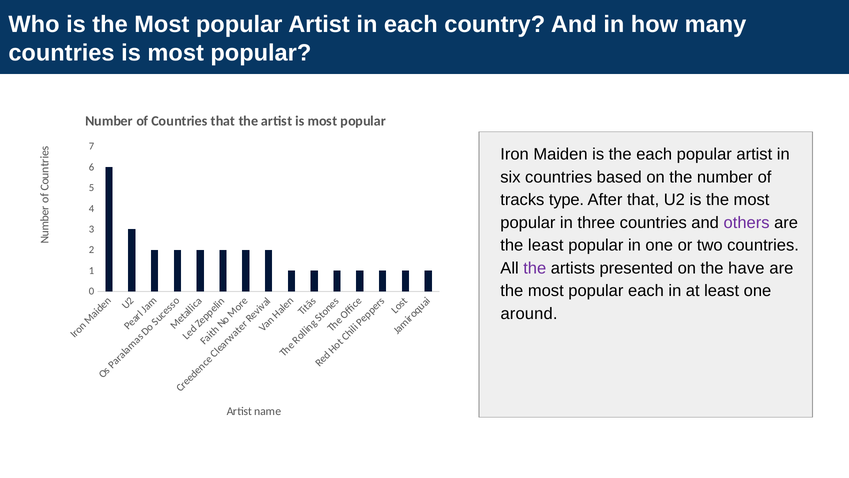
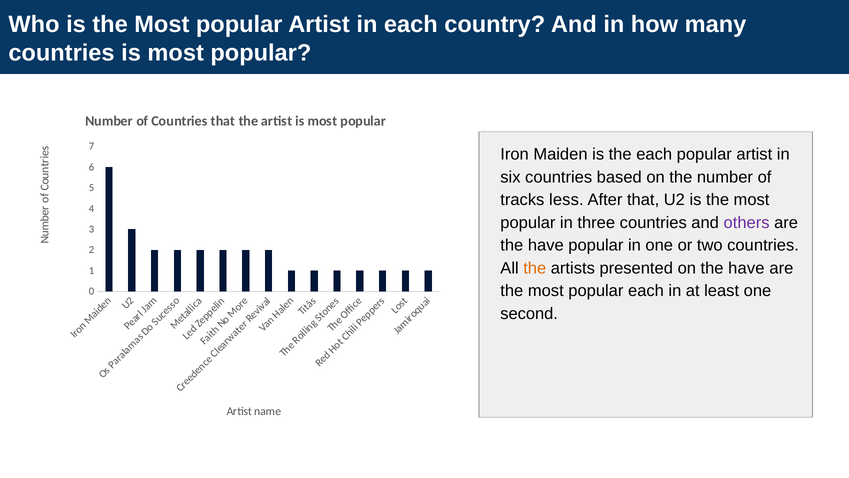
type: type -> less (566, 200)
least: least -> have (546, 245)
the colour: purple -> orange (535, 268)
around: around -> second (529, 314)
